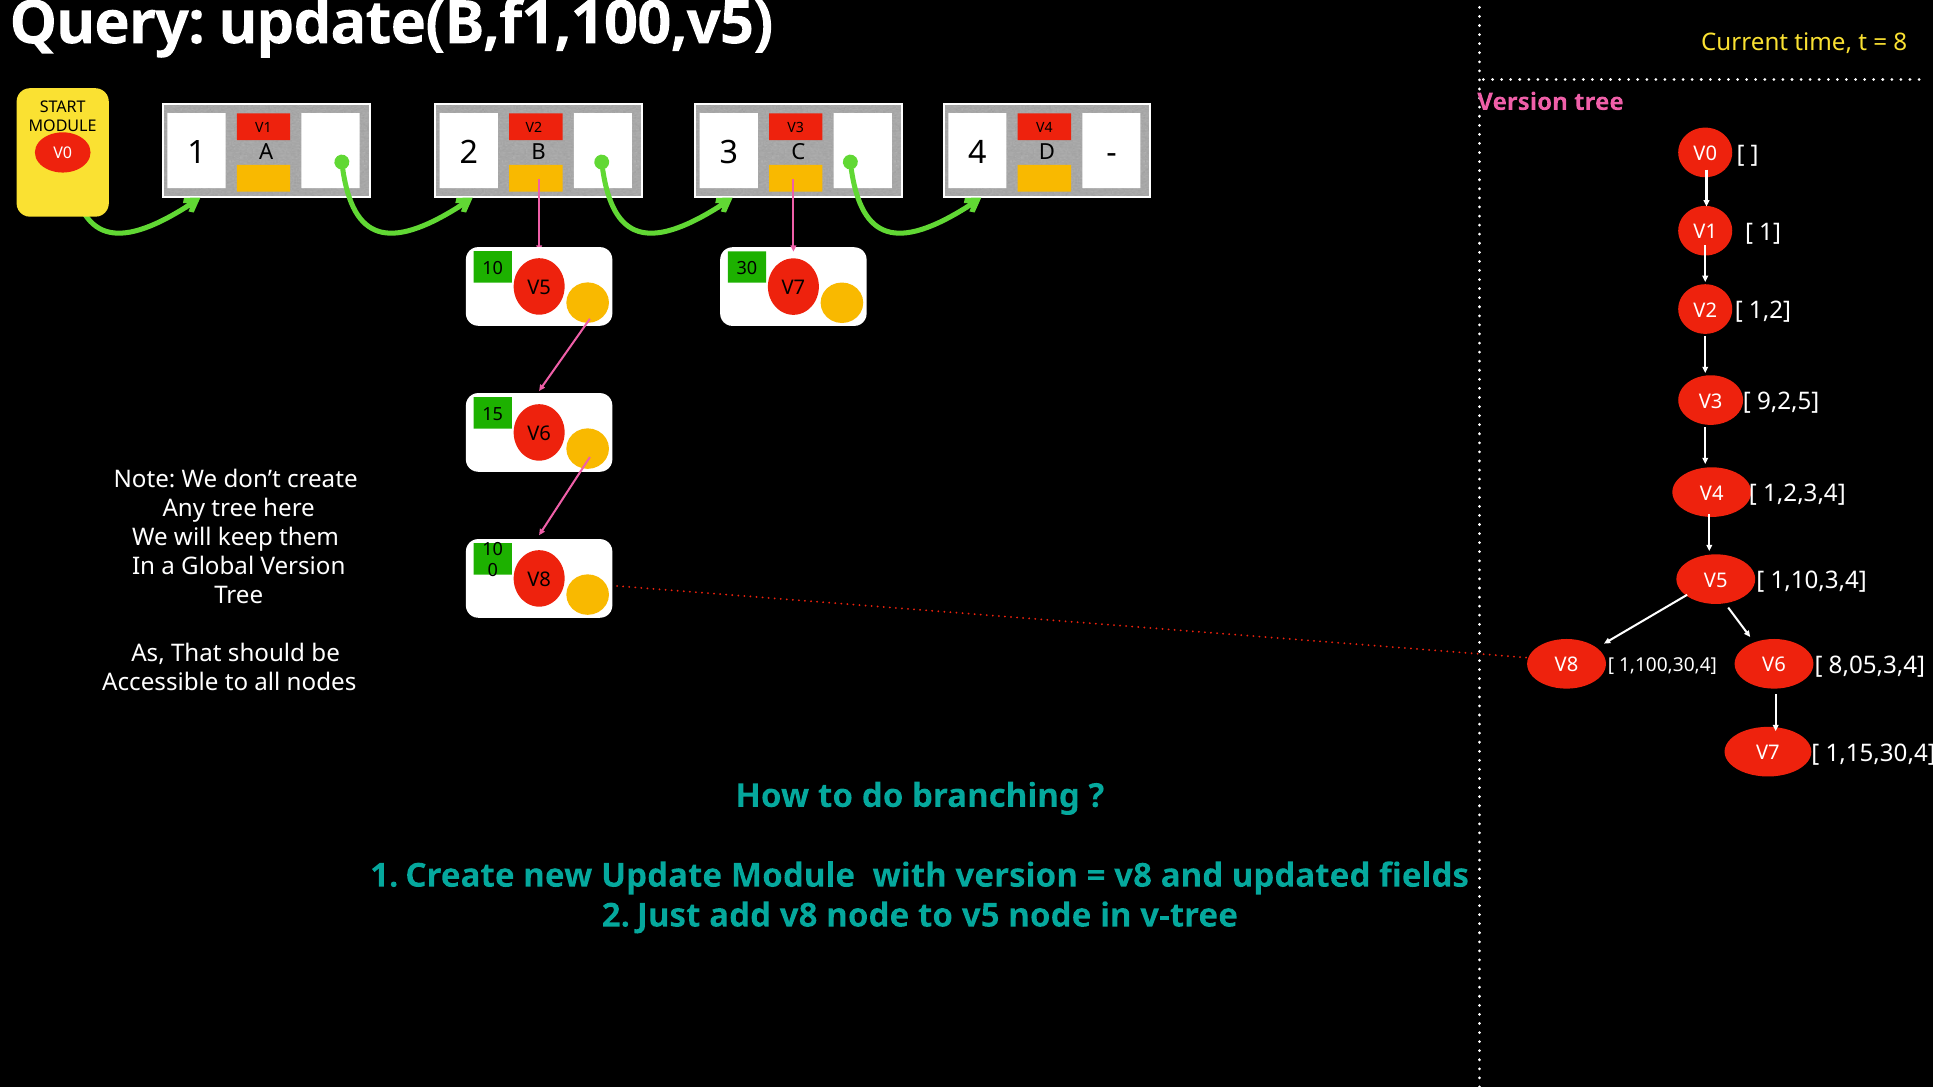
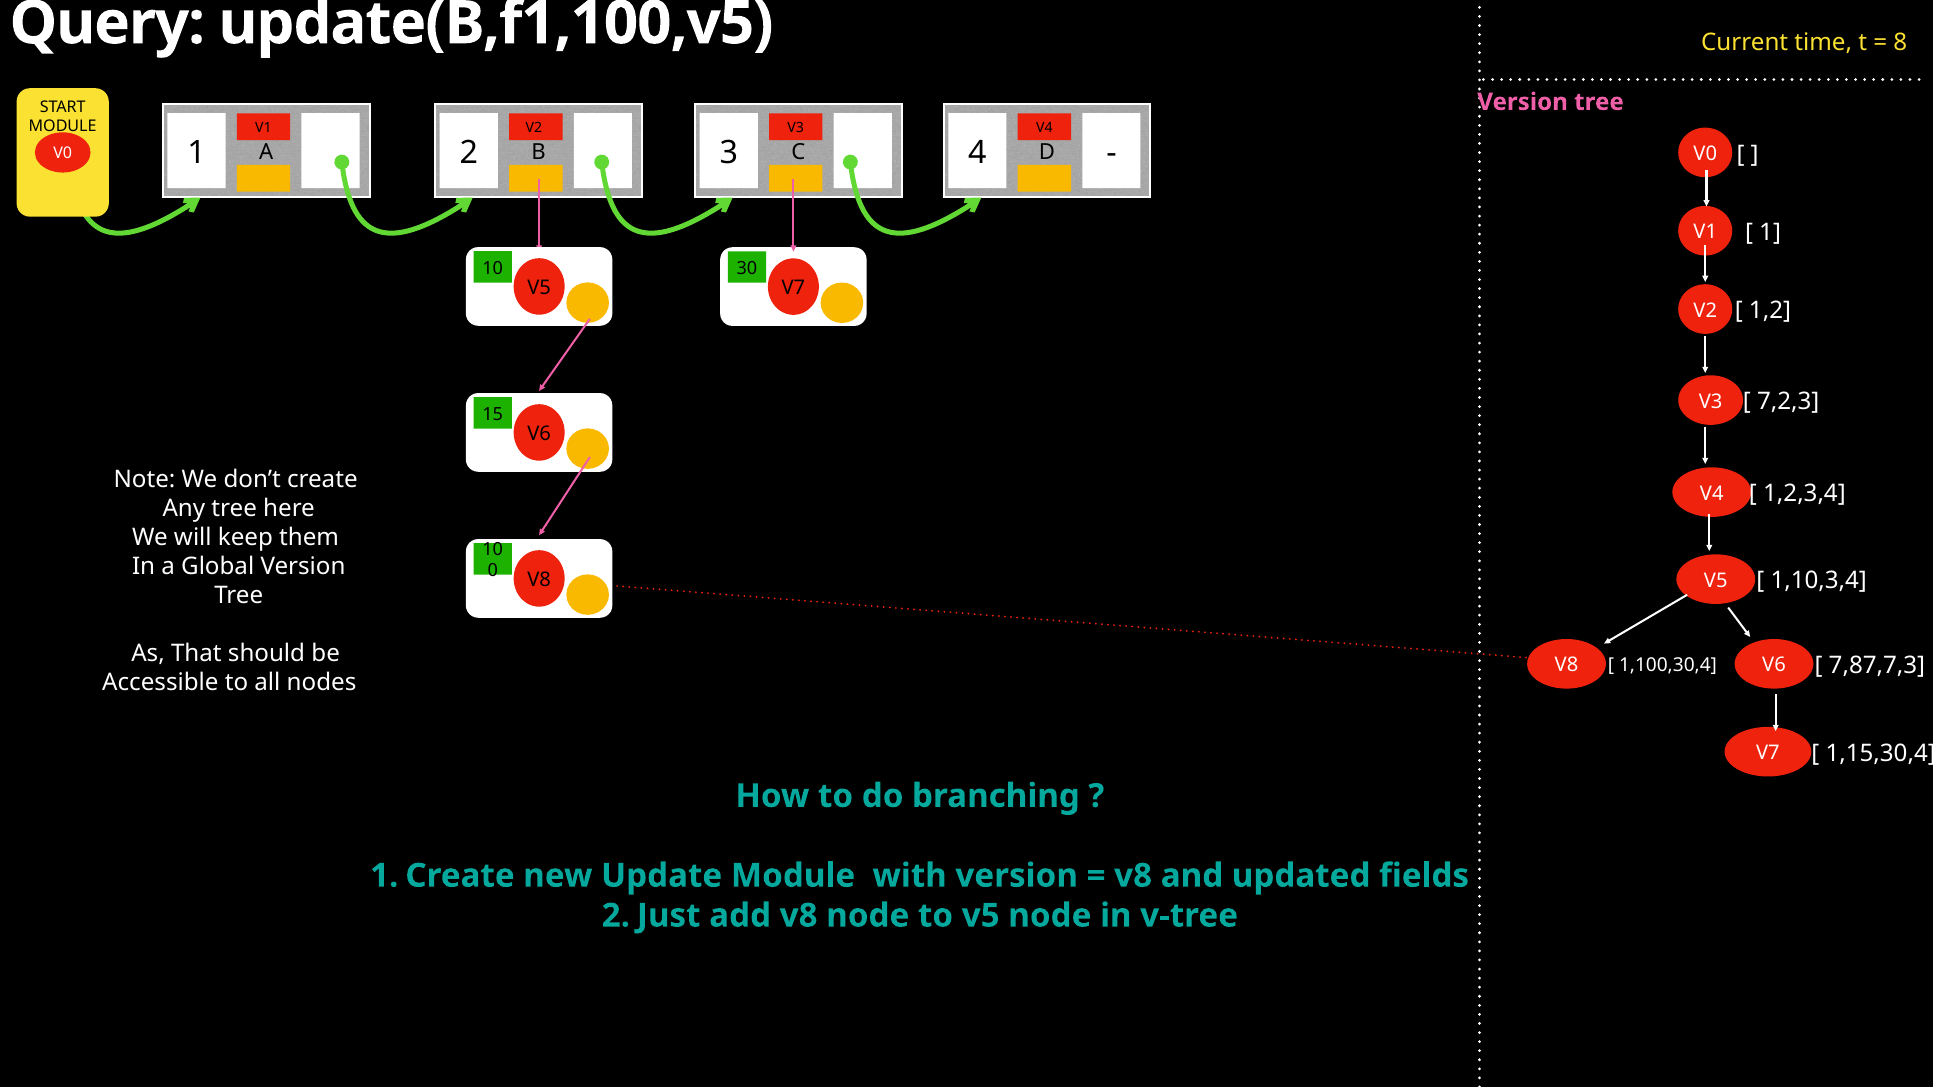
9,2,5: 9,2,5 -> 7,2,3 (1788, 402)
8,05,3,4: 8,05,3,4 -> 7,87,7,3 (1877, 666)
